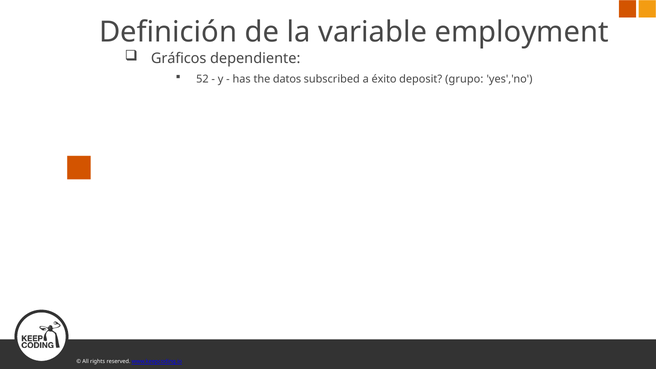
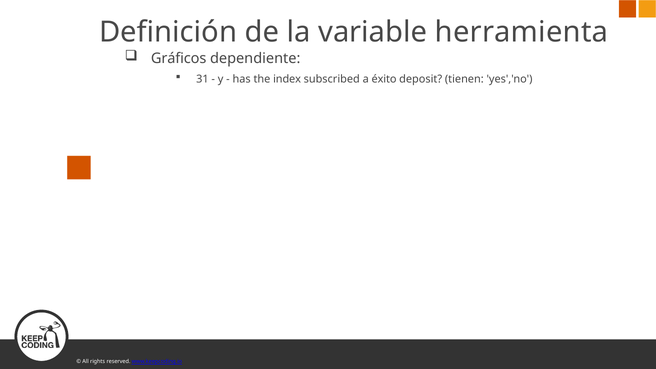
employment: employment -> herramienta (522, 32)
52: 52 -> 31 (202, 79)
datos: datos -> index (287, 79)
grupo: grupo -> tienen (464, 79)
